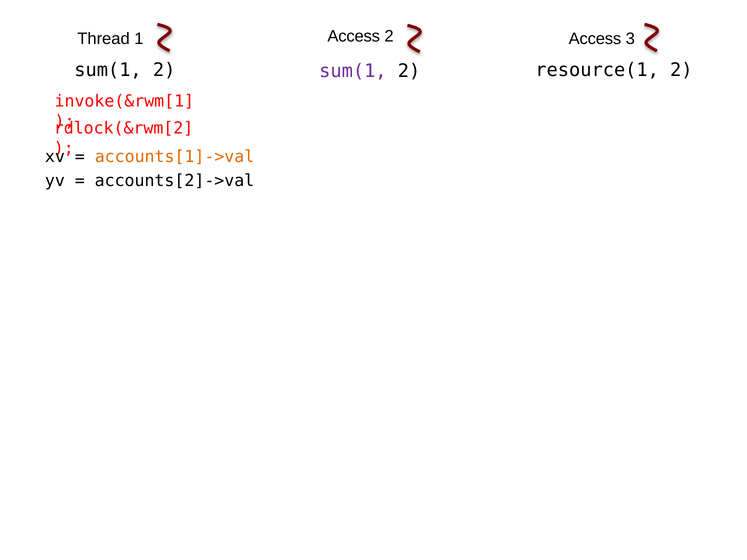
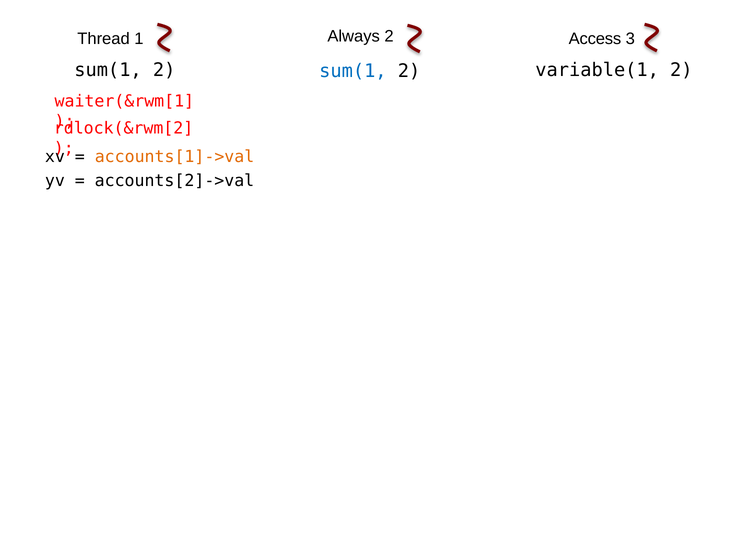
Access: Access -> Always (354, 36)
resource(1: resource(1 -> variable(1 (597, 70)
sum(1 colour: purple -> blue (353, 71)
invoke(&rwm[1: invoke(&rwm[1 -> waiter(&rwm[1 (124, 101)
